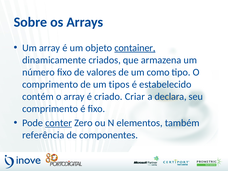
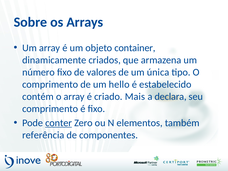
container underline: present -> none (135, 48)
como: como -> única (158, 72)
tipos: tipos -> hello (119, 84)
Criar: Criar -> Mais (135, 97)
